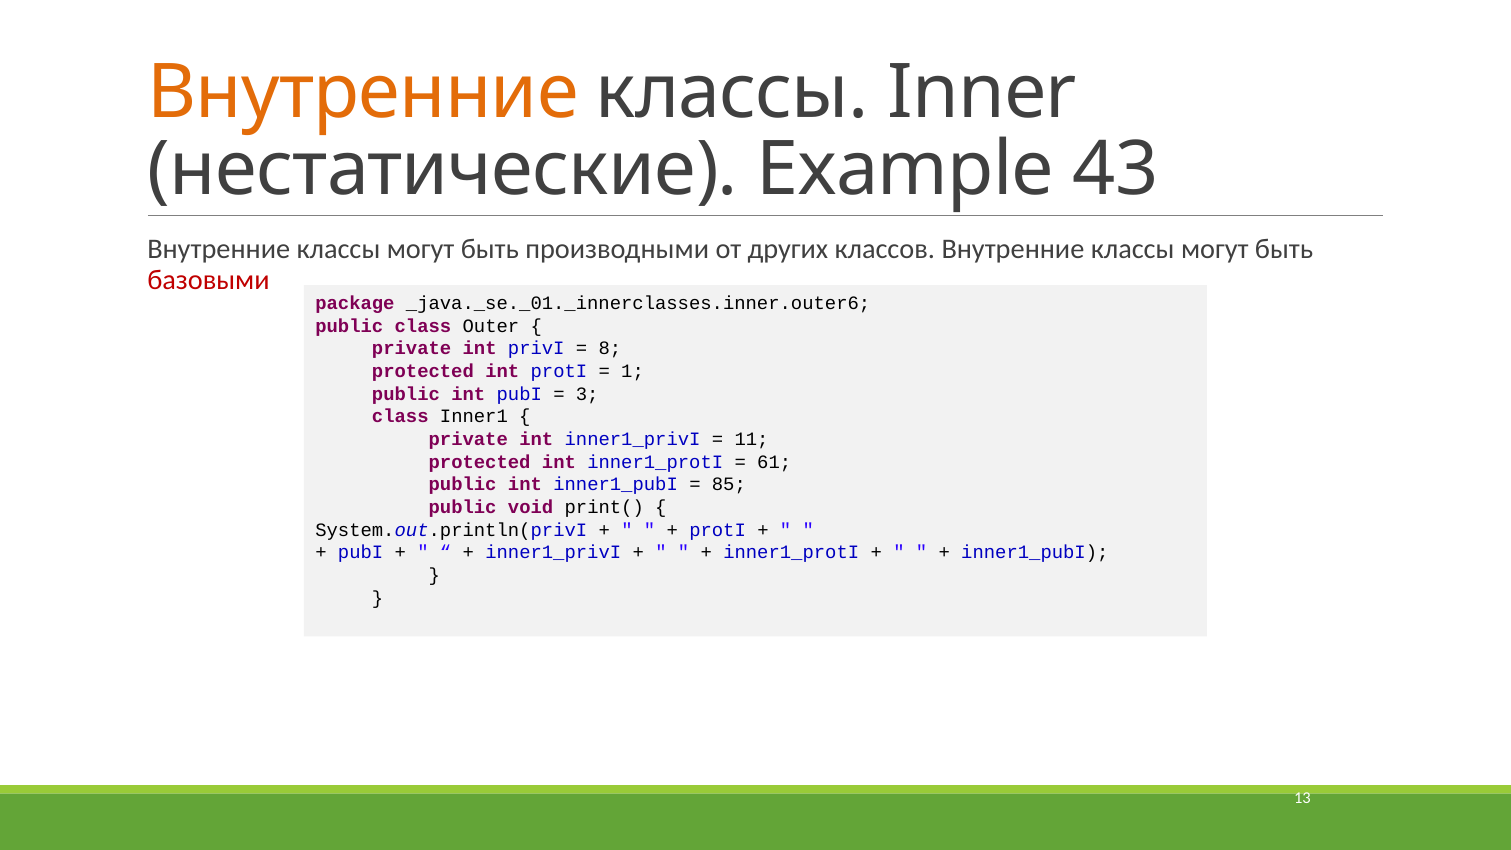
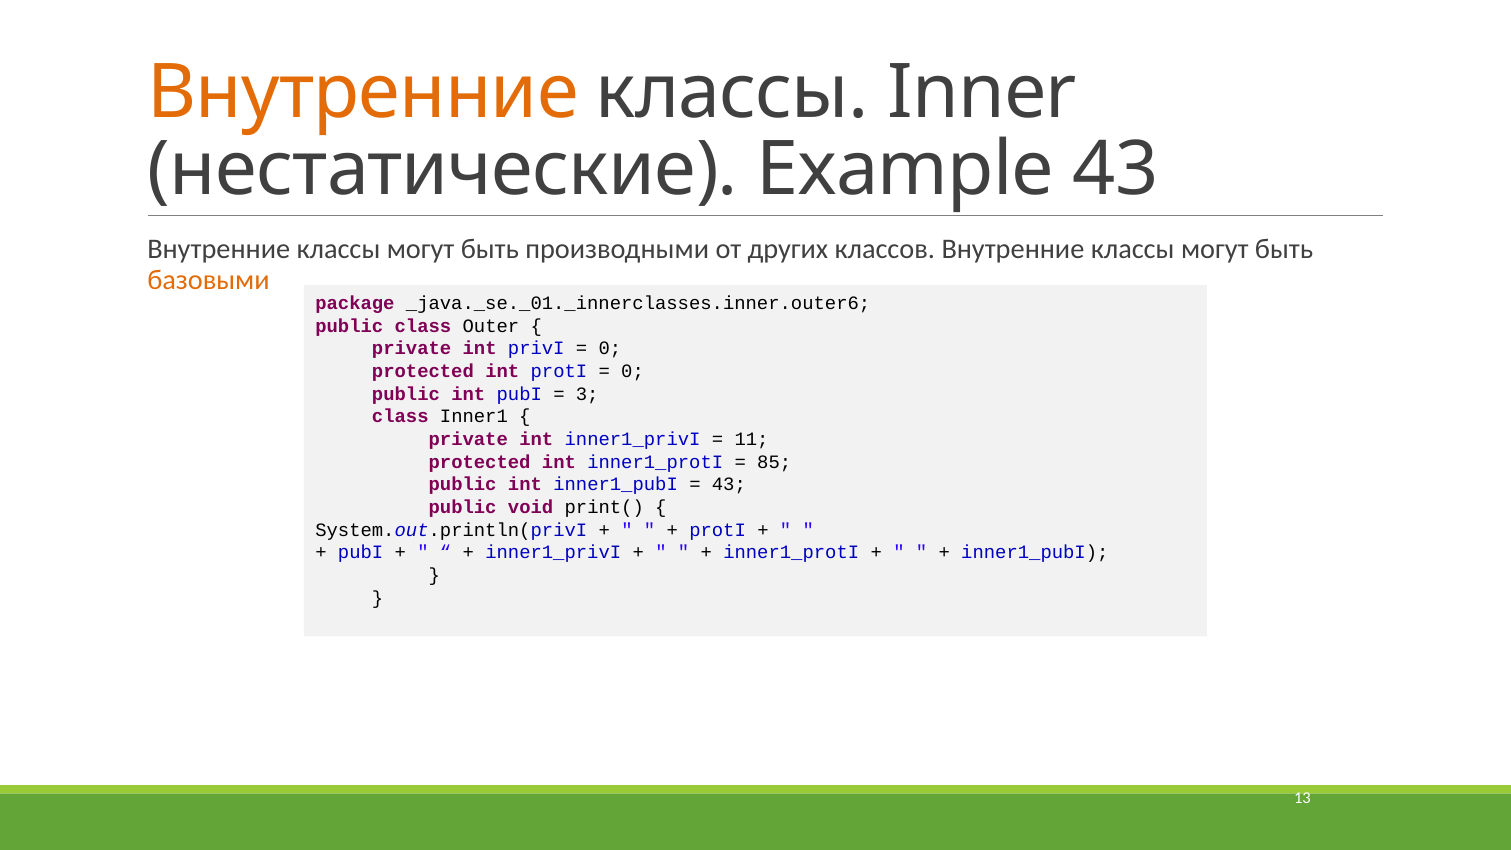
базовыми colour: red -> orange (208, 280)
8: 8 -> 0 (610, 349)
1: 1 -> 0 (633, 371)
61: 61 -> 85 (774, 462)
85: 85 -> 43 (729, 485)
